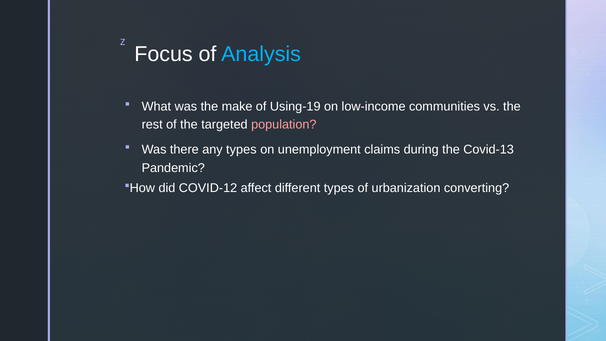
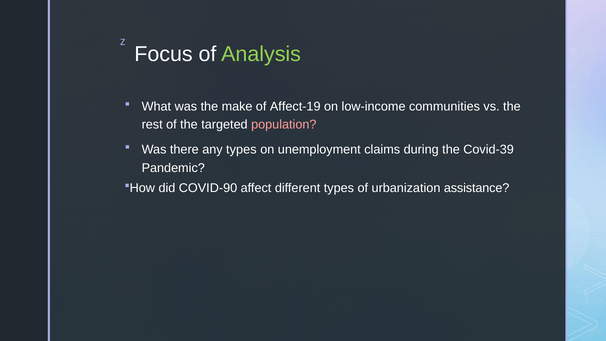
Analysis colour: light blue -> light green (261, 54)
Using-19: Using-19 -> Affect-19 (295, 106)
Covid-13: Covid-13 -> Covid-39 (489, 150)
COVID-12: COVID-12 -> COVID-90 (208, 188)
converting: converting -> assistance (477, 188)
